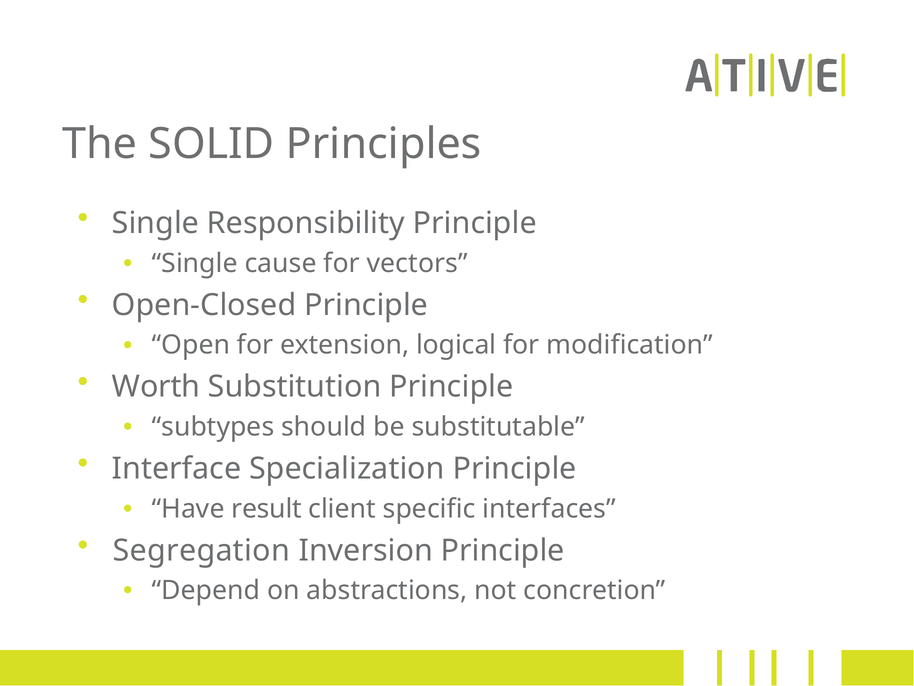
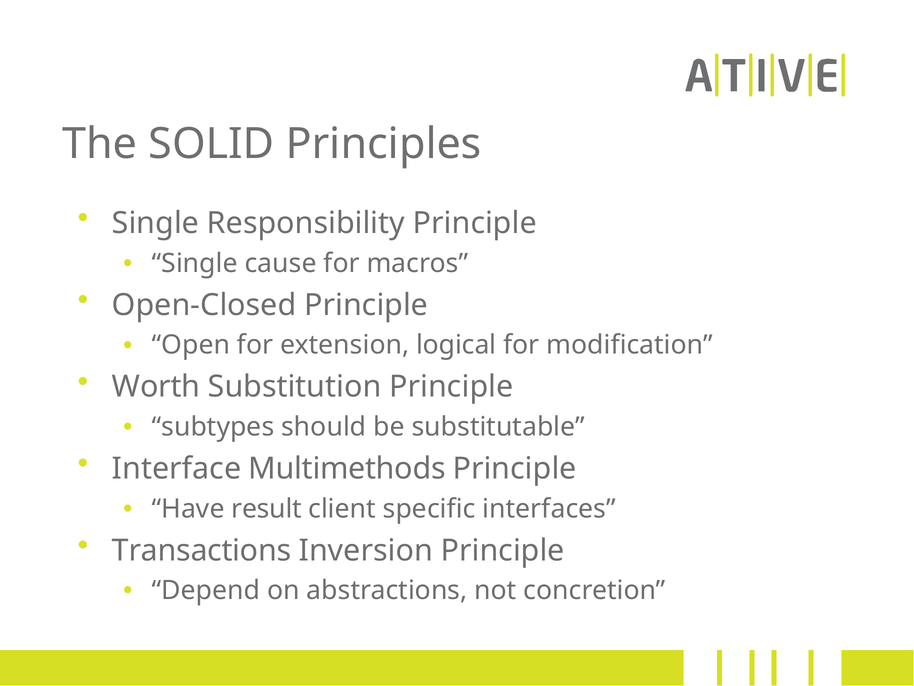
vectors: vectors -> macros (417, 263)
Specialization: Specialization -> Multimethods (347, 468)
Segregation: Segregation -> Transactions (202, 550)
